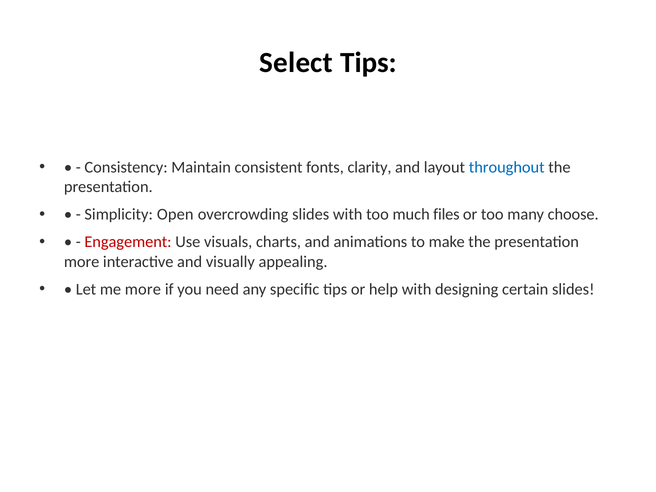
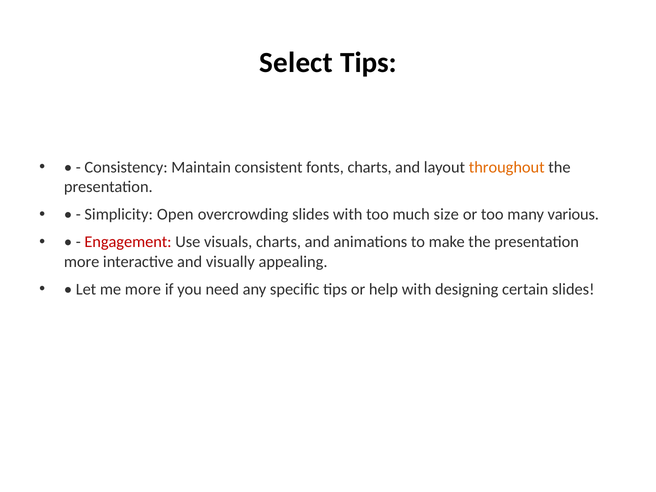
fonts clarity: clarity -> charts (370, 167)
throughout colour: blue -> orange (507, 167)
files: files -> size (446, 215)
choose: choose -> various (573, 215)
